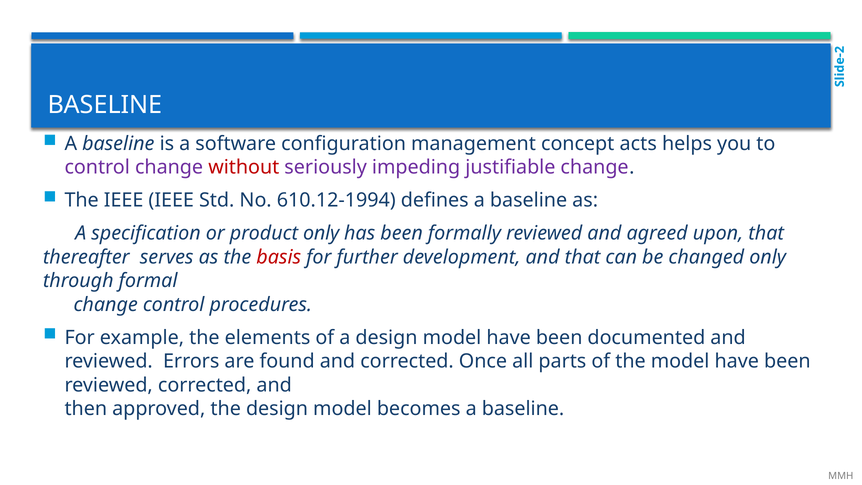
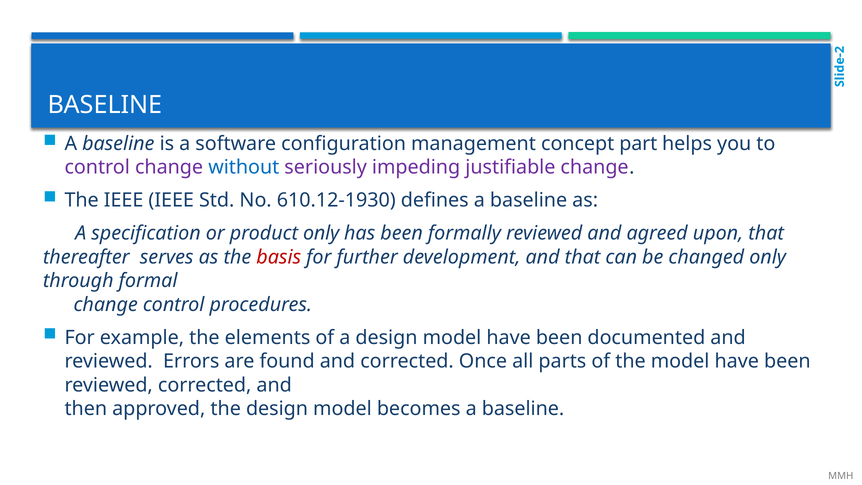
acts: acts -> part (638, 144)
without colour: red -> blue (244, 167)
610.12-1994: 610.12-1994 -> 610.12-1930 (336, 200)
